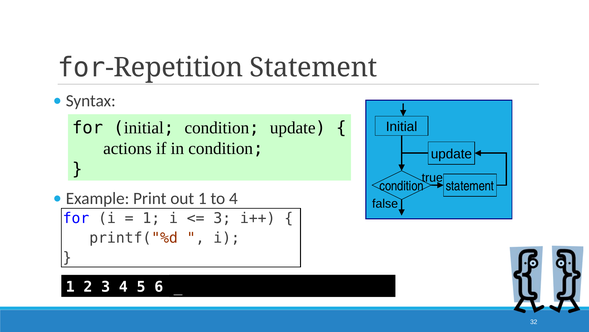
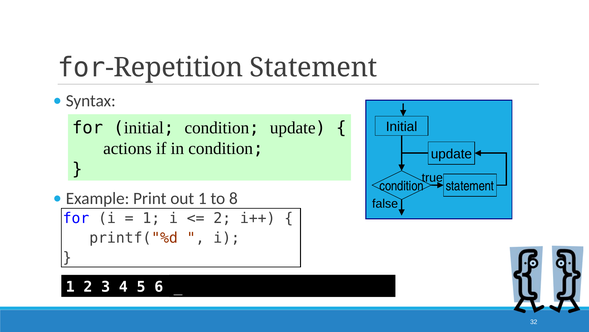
to 4: 4 -> 8 (233, 198)
3: 3 -> 2 (222, 218)
